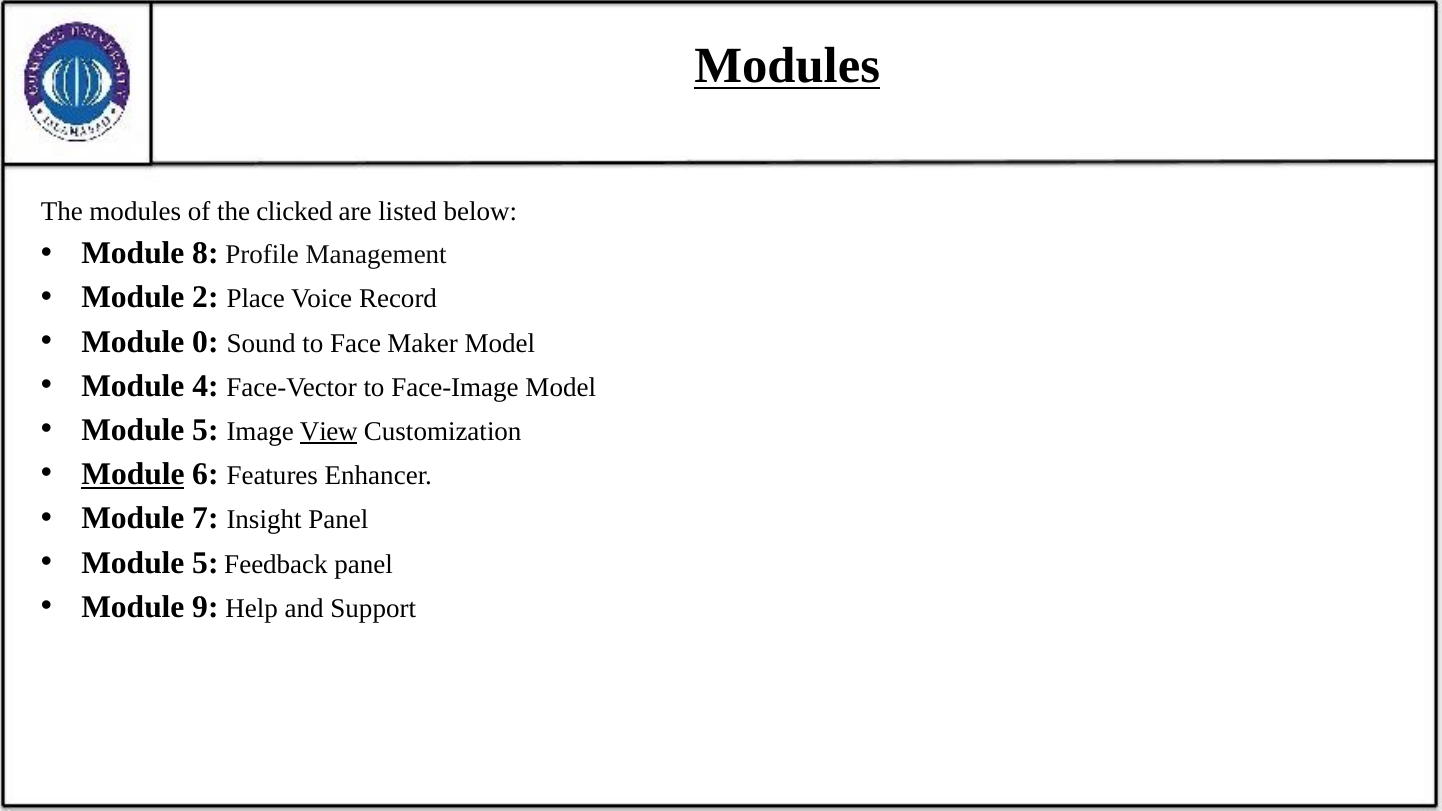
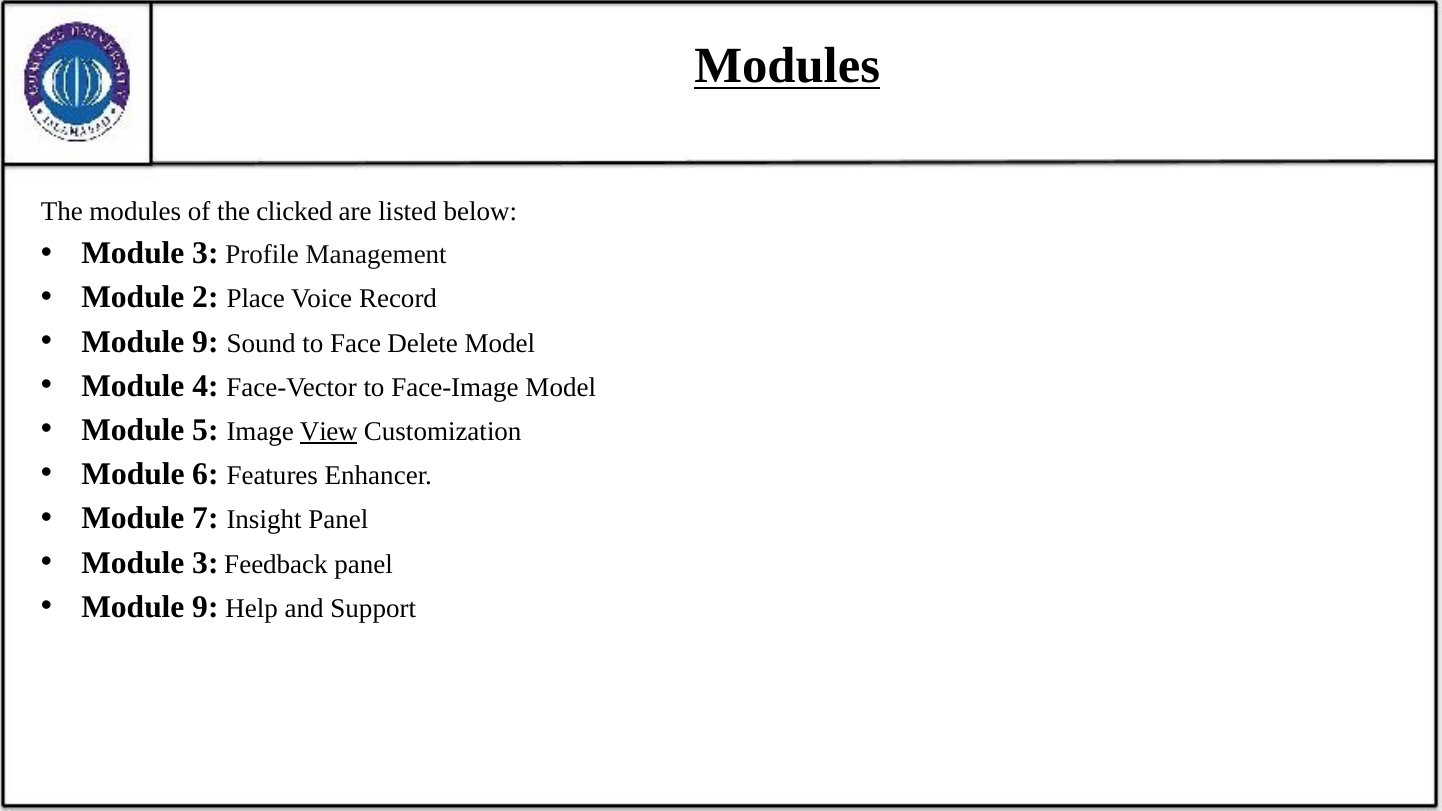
8: 8 -> 3 (205, 253)
0: 0 -> 9 (205, 342)
Maker: Maker -> Delete (423, 343)
Module underline: present -> none (133, 474)
5: 5 -> 3 (205, 563)
